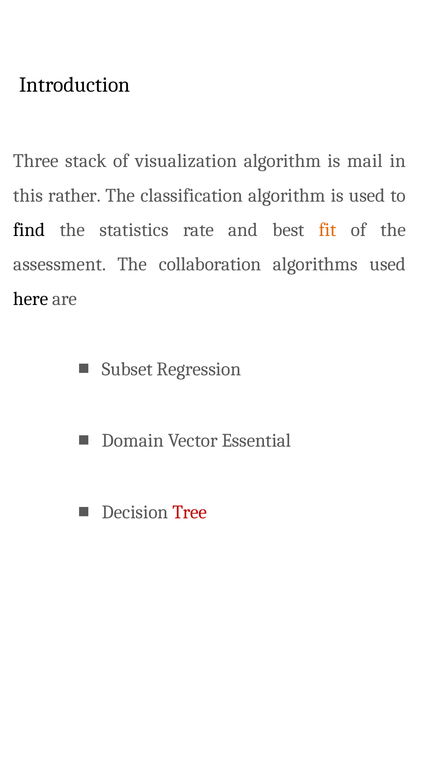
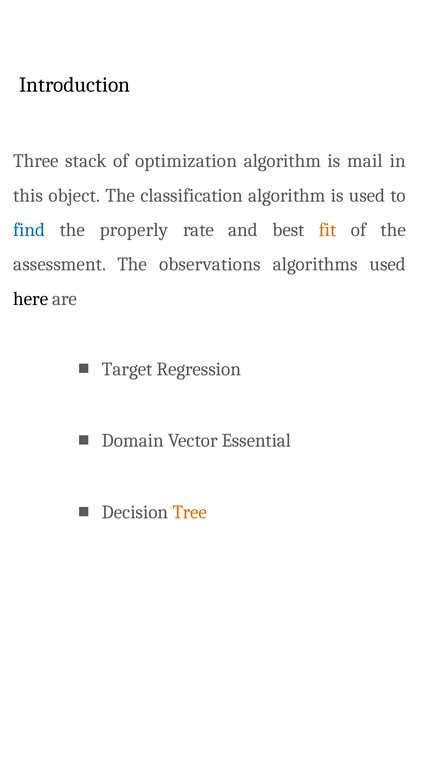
visualization: visualization -> optimization (186, 161)
rather: rather -> object (74, 195)
find colour: black -> blue (29, 230)
statistics: statistics -> properly (134, 230)
collaboration: collaboration -> observations (210, 264)
Subset: Subset -> Target (127, 369)
Tree colour: red -> orange (190, 512)
